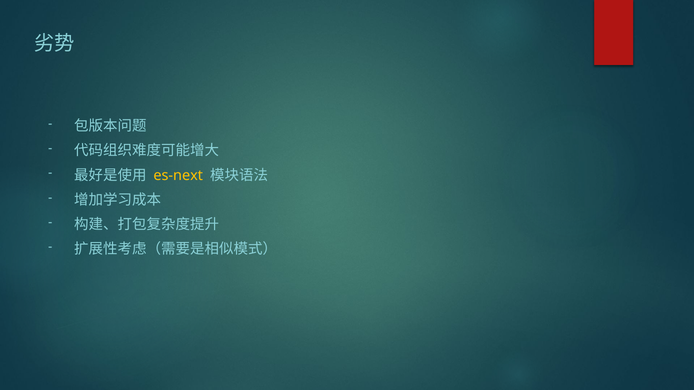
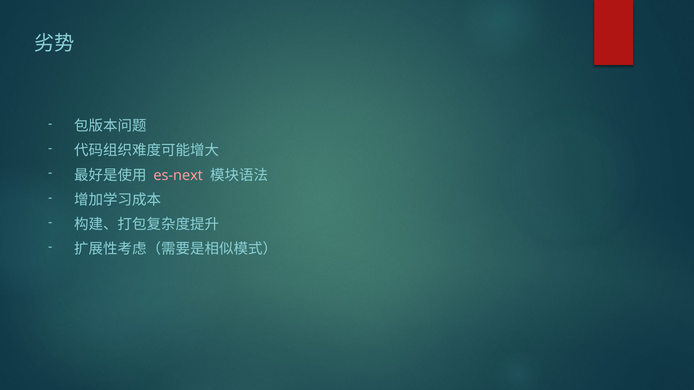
es-next colour: yellow -> pink (178, 175)
